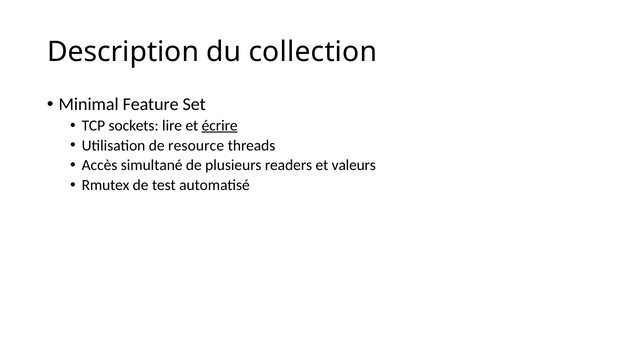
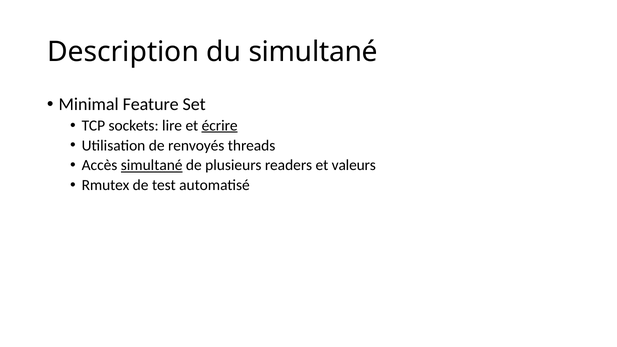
du collection: collection -> simultané (313, 52)
resource: resource -> renvoyés (196, 145)
simultané underline: none -> present (152, 165)
